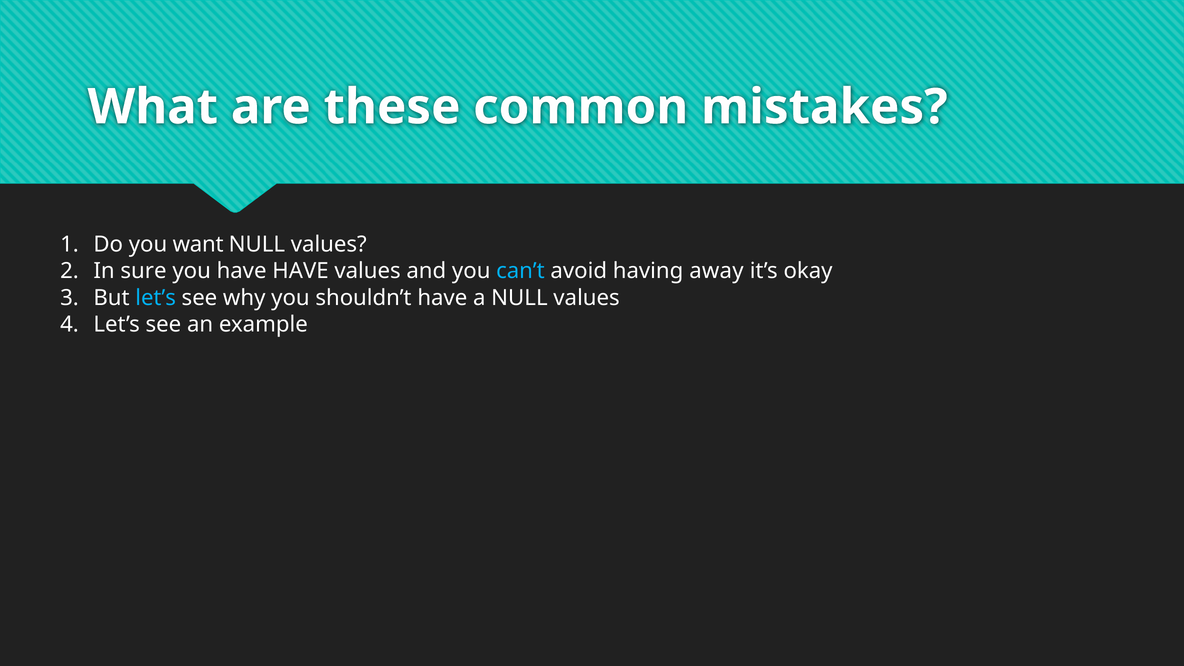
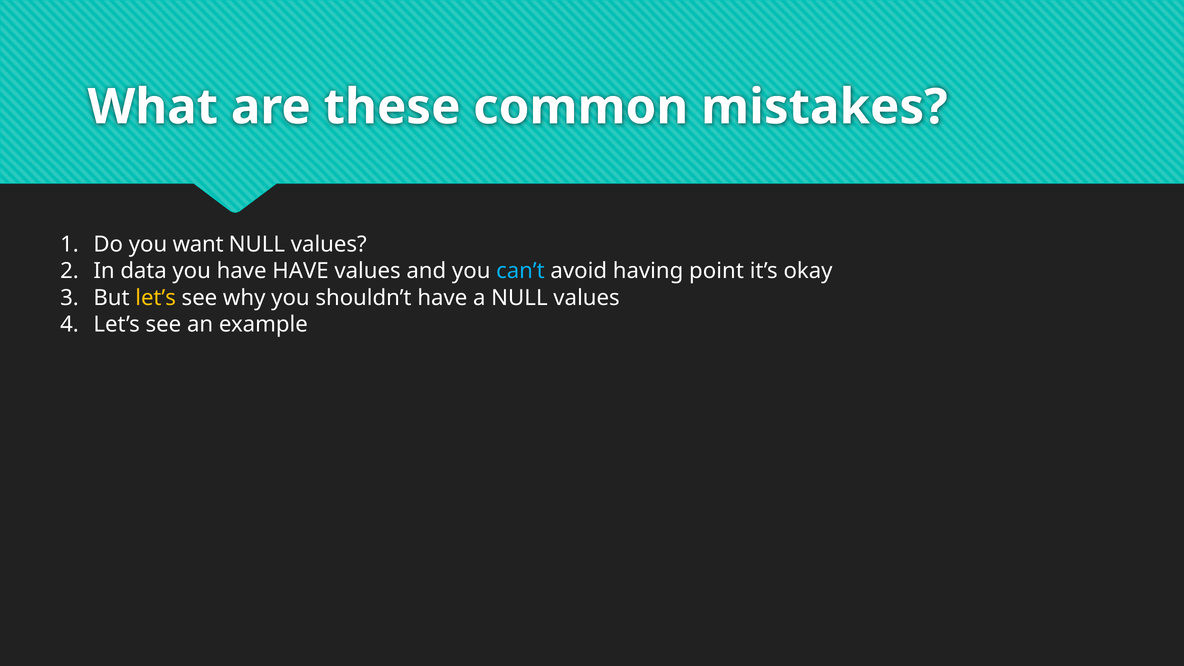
sure: sure -> data (144, 271)
away: away -> point (717, 271)
let’s colour: light blue -> yellow (156, 298)
